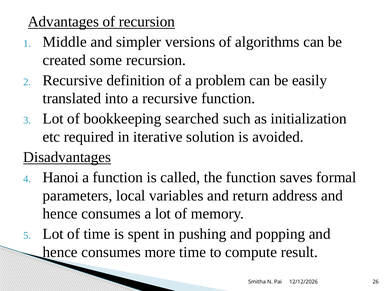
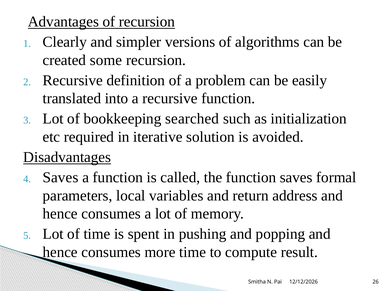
Middle: Middle -> Clearly (65, 42)
Hanoi: Hanoi -> Saves (60, 177)
